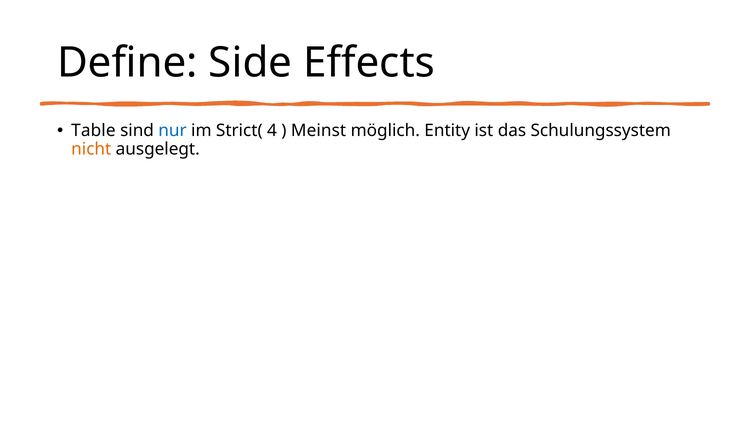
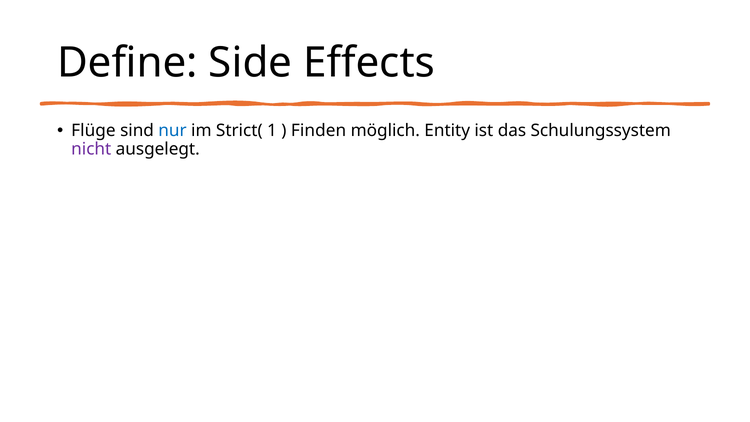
Table: Table -> Flüge (93, 131)
4: 4 -> 1 (272, 131)
Meinst: Meinst -> Finden (319, 131)
nicht colour: orange -> purple (91, 149)
